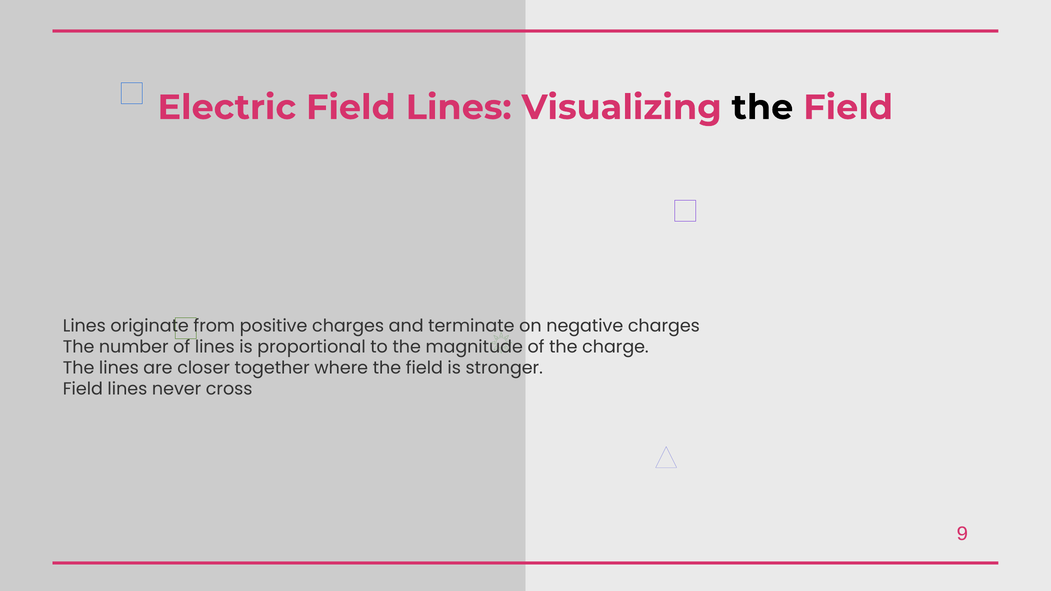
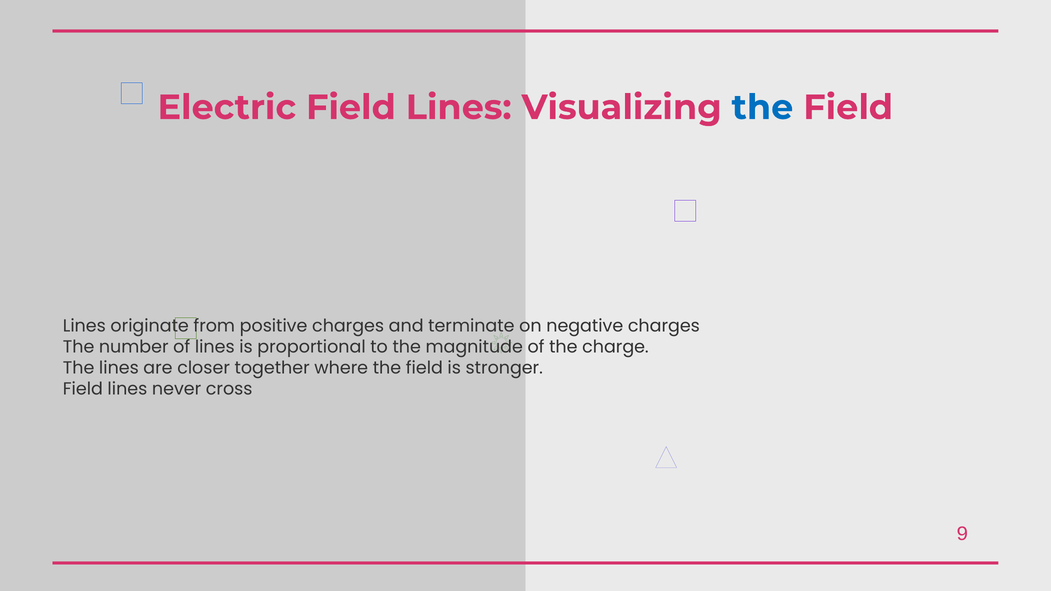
the colour: black -> blue (762, 108)
